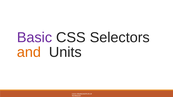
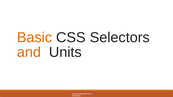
Basic colour: purple -> orange (34, 38)
